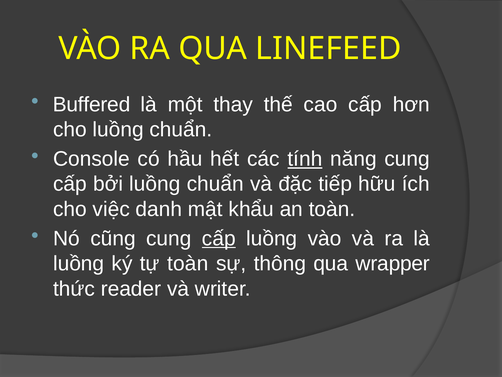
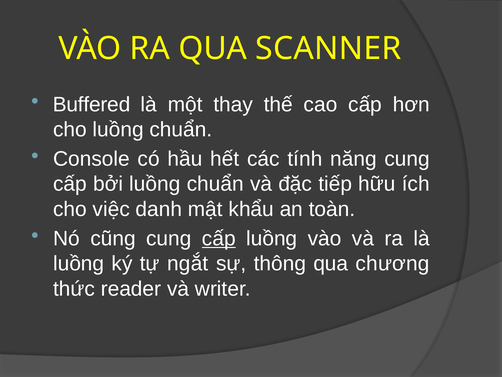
LINEFEED: LINEFEED -> SCANNER (328, 49)
tính underline: present -> none (305, 159)
tự toàn: toàn -> ngắt (188, 263)
wrapper: wrapper -> chương (393, 263)
